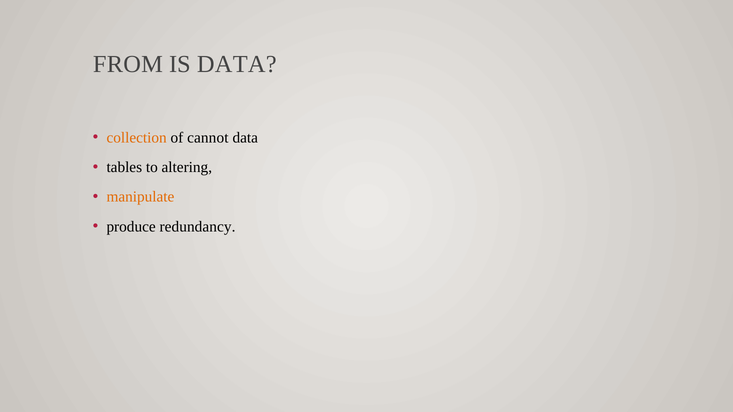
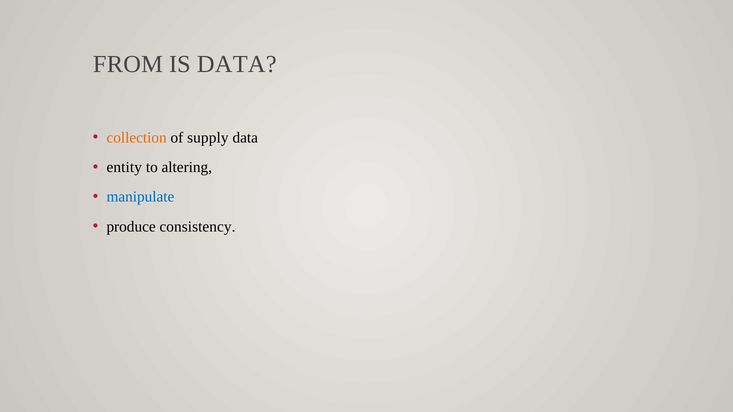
cannot: cannot -> supply (208, 138)
tables: tables -> entity (124, 167)
manipulate colour: orange -> blue (140, 197)
redundancy: redundancy -> consistency (197, 227)
